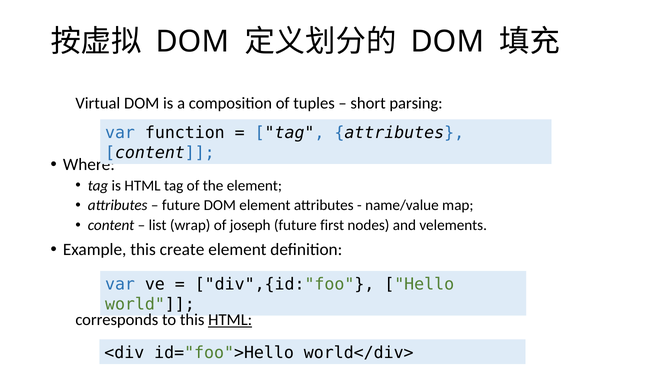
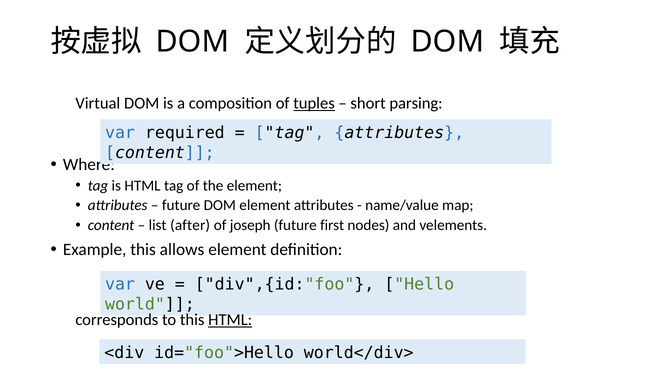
tuples underline: none -> present (314, 103)
function: function -> required (185, 133)
wrap: wrap -> after (190, 225)
create: create -> allows (182, 250)
